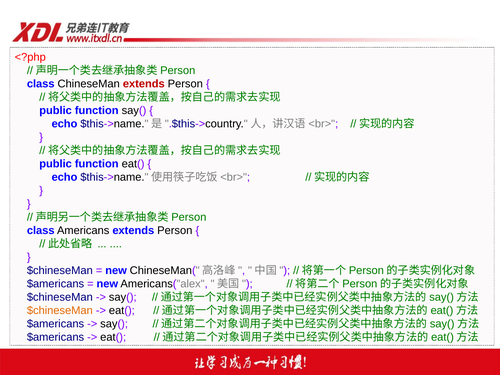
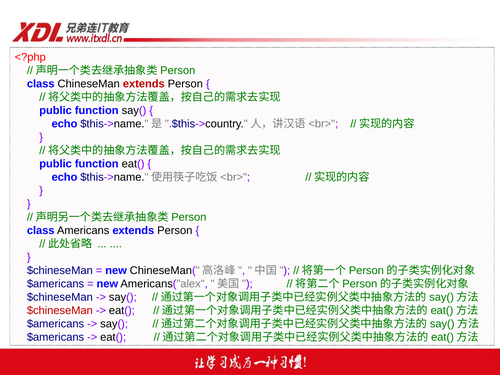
$chineseMan colour: orange -> red (60, 310)
